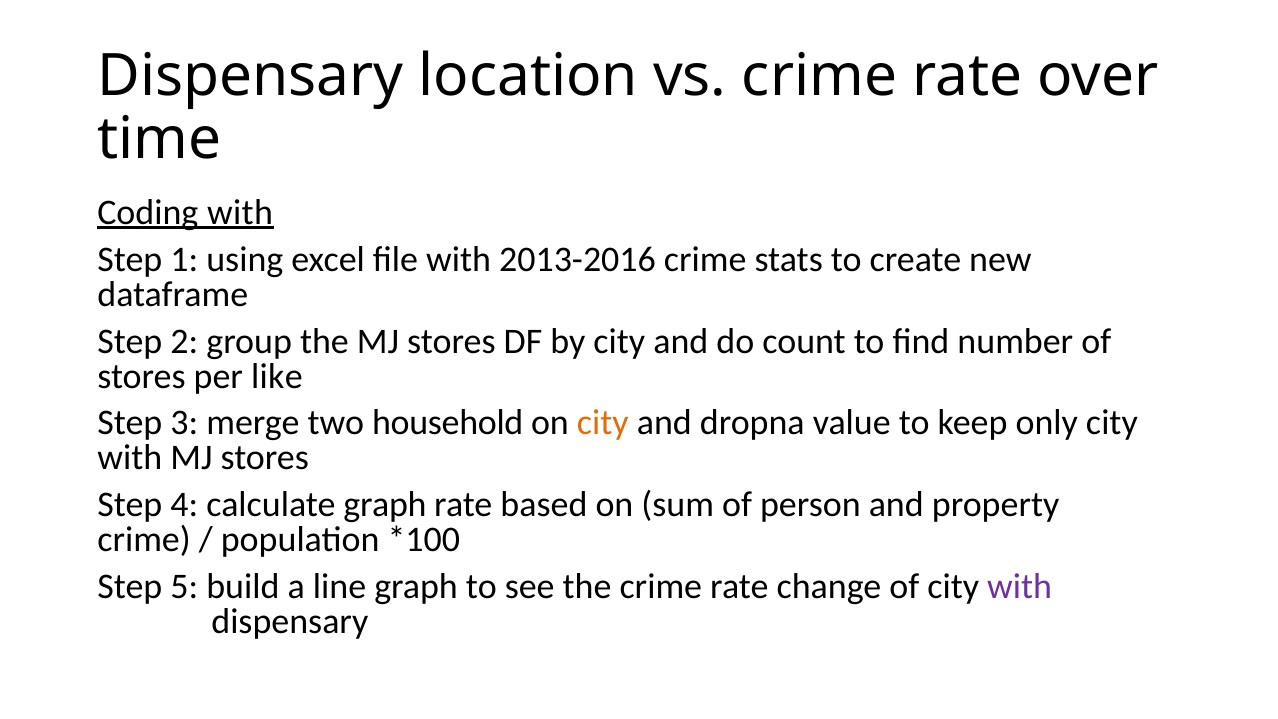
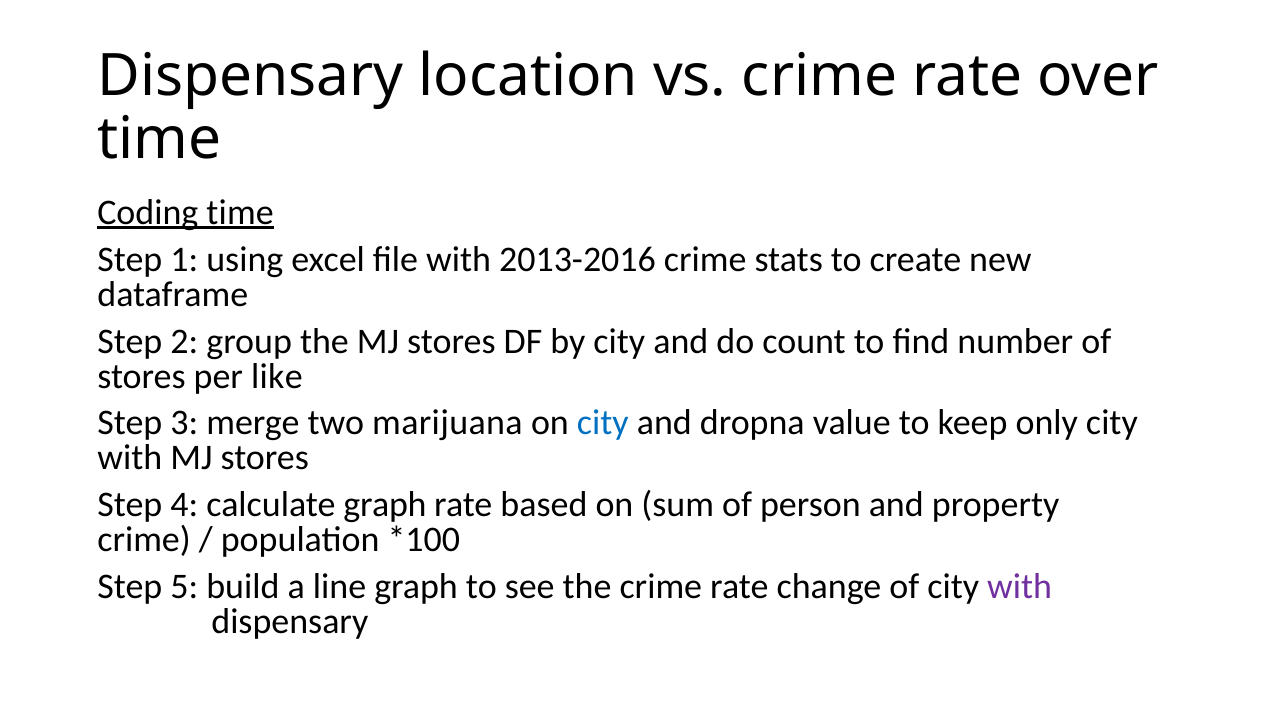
Coding with: with -> time (240, 212)
household: household -> marijuana (447, 423)
city colour: orange -> blue (603, 423)
